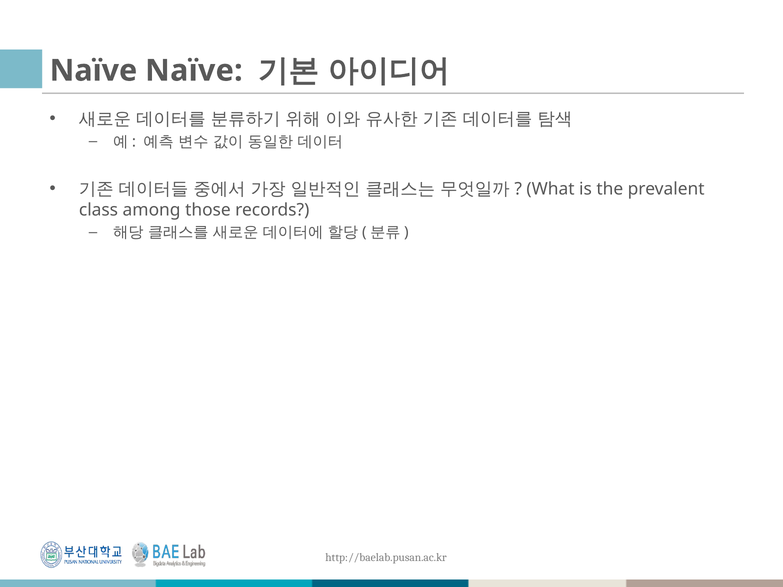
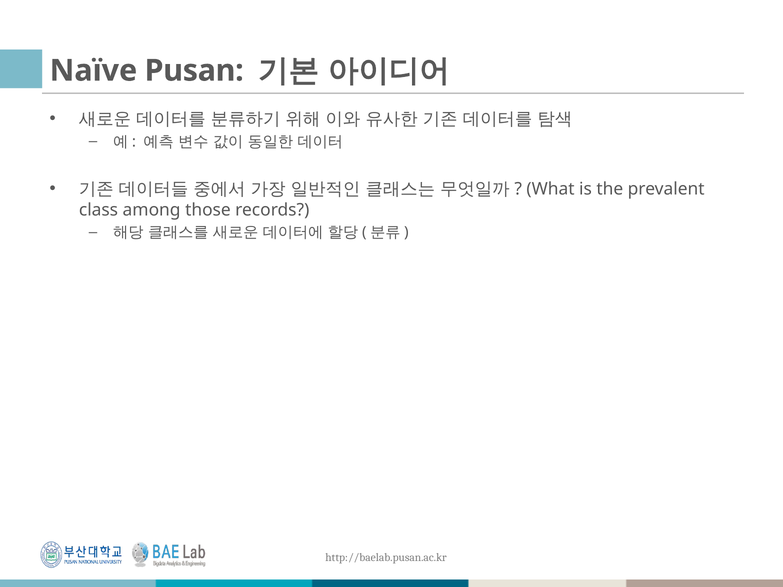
Naïve Naïve: Naïve -> Pusan (194, 71)
